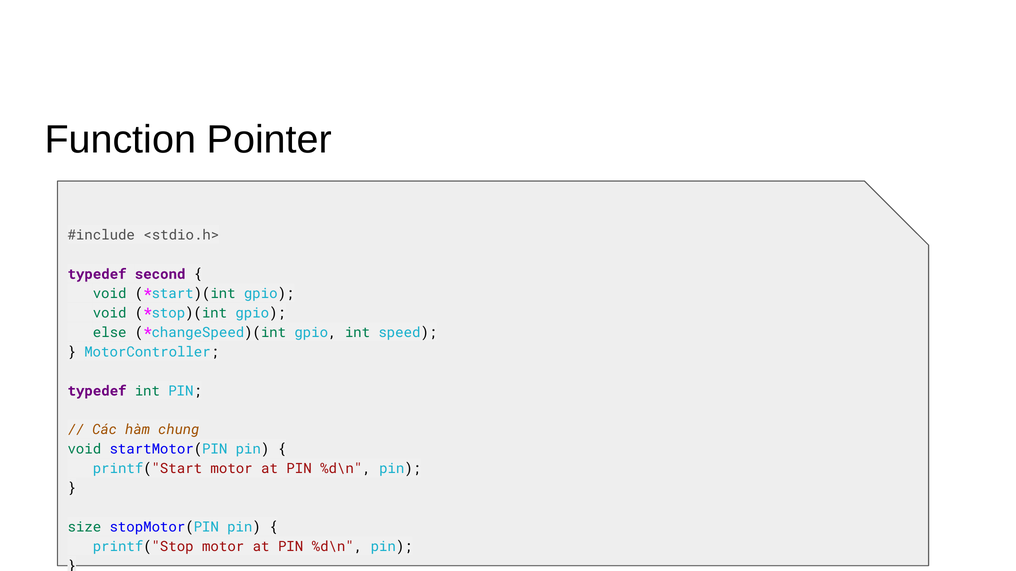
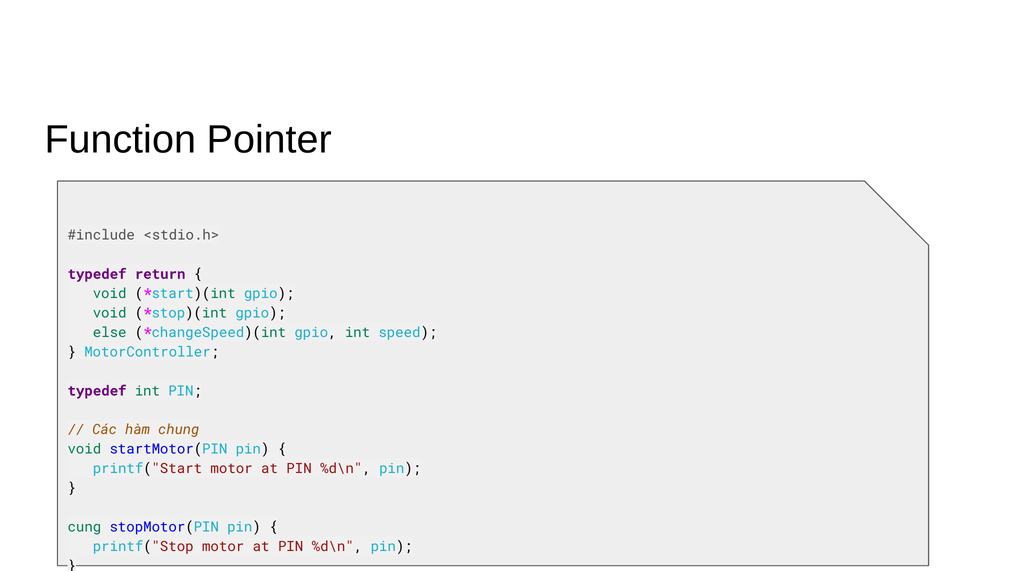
typedef second: second -> return (160, 274)
size: size -> cung (84, 528)
